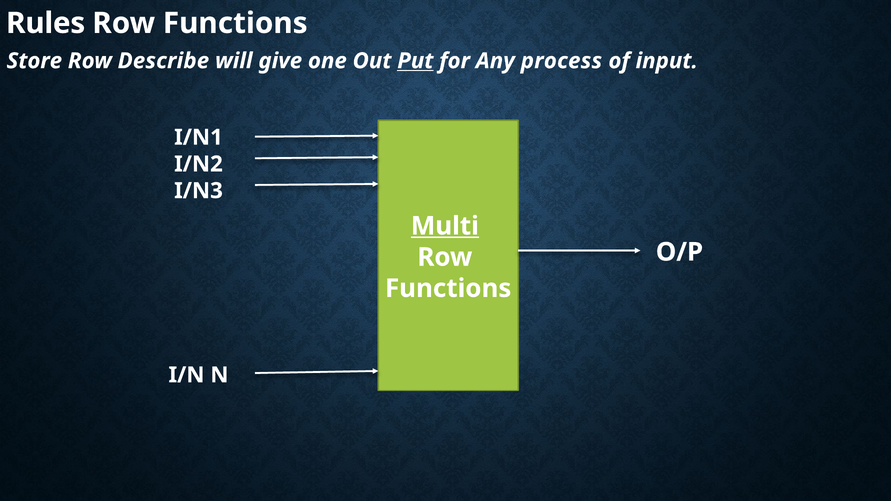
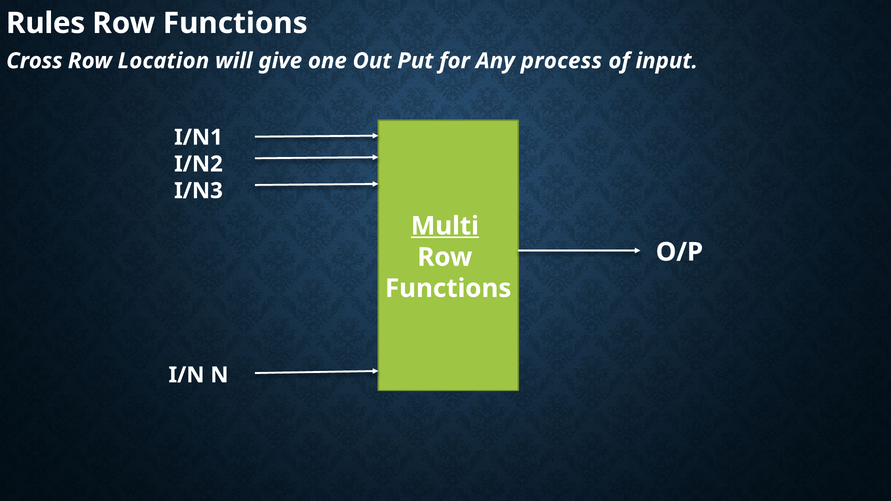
Store: Store -> Cross (34, 61)
Describe: Describe -> Location (163, 61)
Put underline: present -> none (415, 61)
